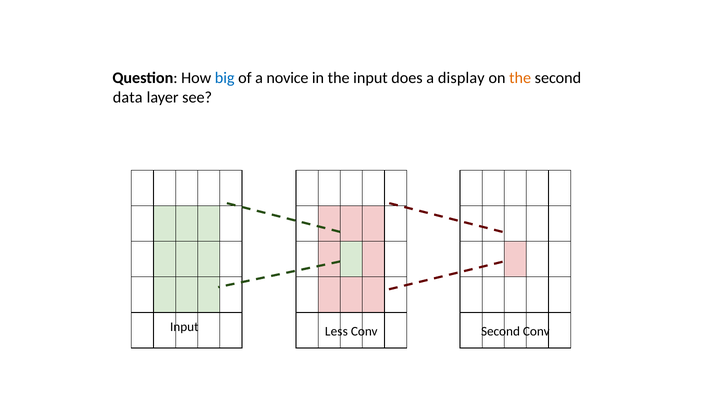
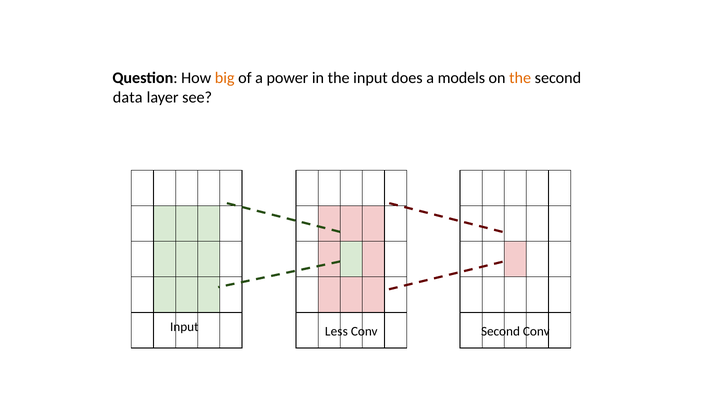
big colour: blue -> orange (225, 78)
a novice: novice -> power (287, 78)
display: display -> models (461, 78)
